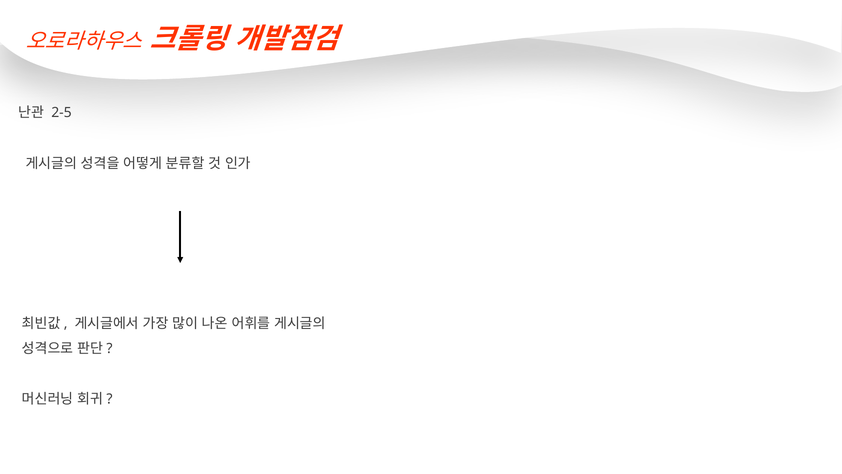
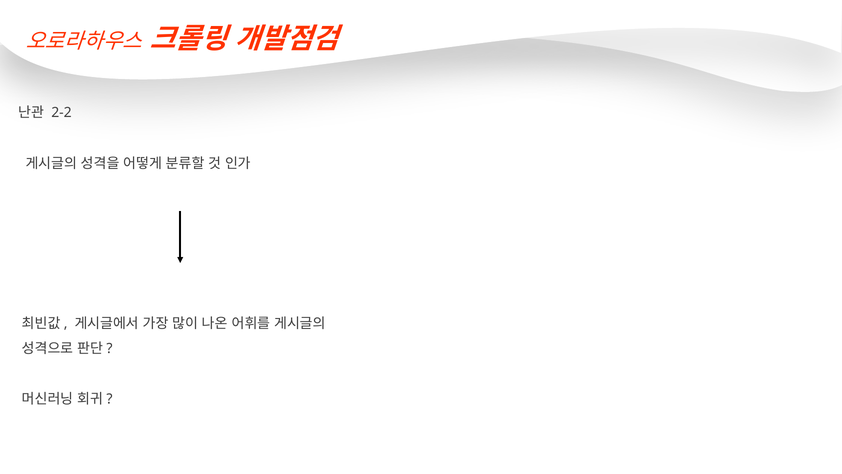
2-5: 2-5 -> 2-2 (62, 113)
